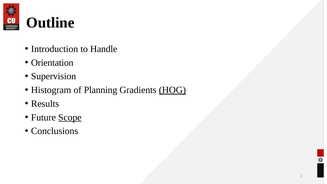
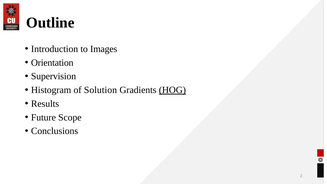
Handle: Handle -> Images (104, 49)
Planning: Planning -> Solution (100, 90)
Scope underline: present -> none (70, 117)
